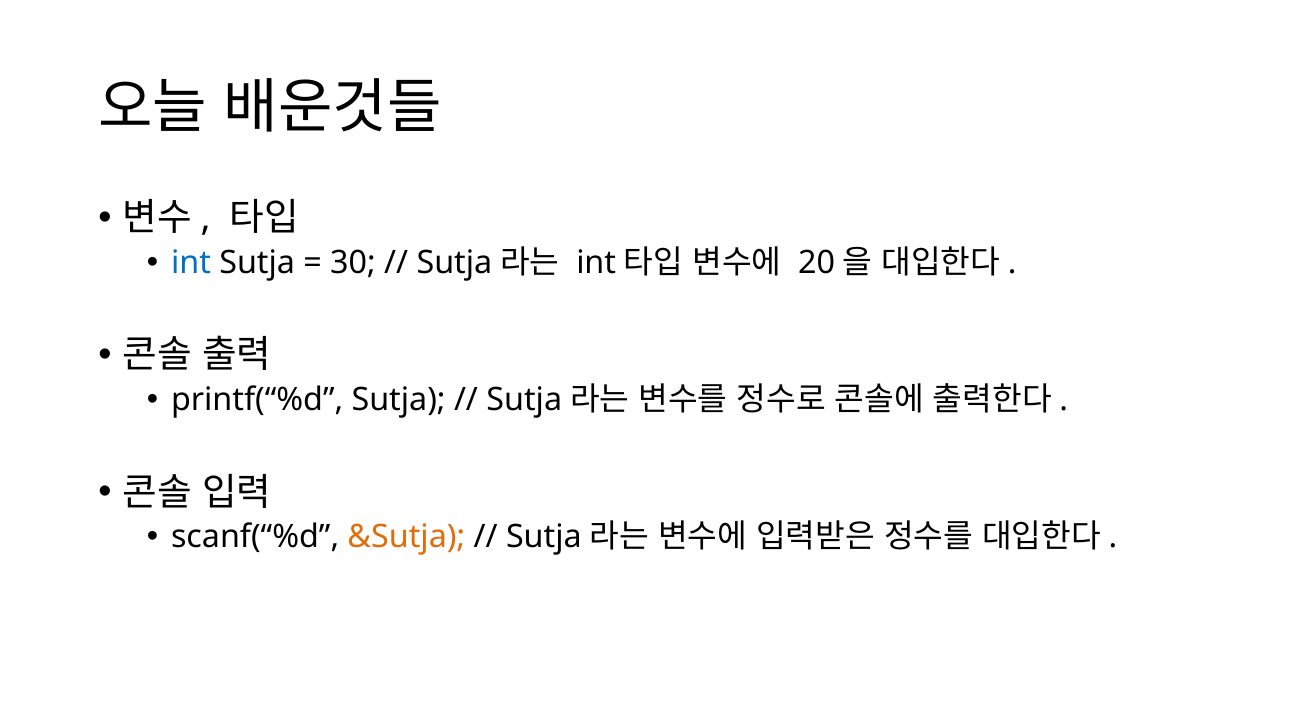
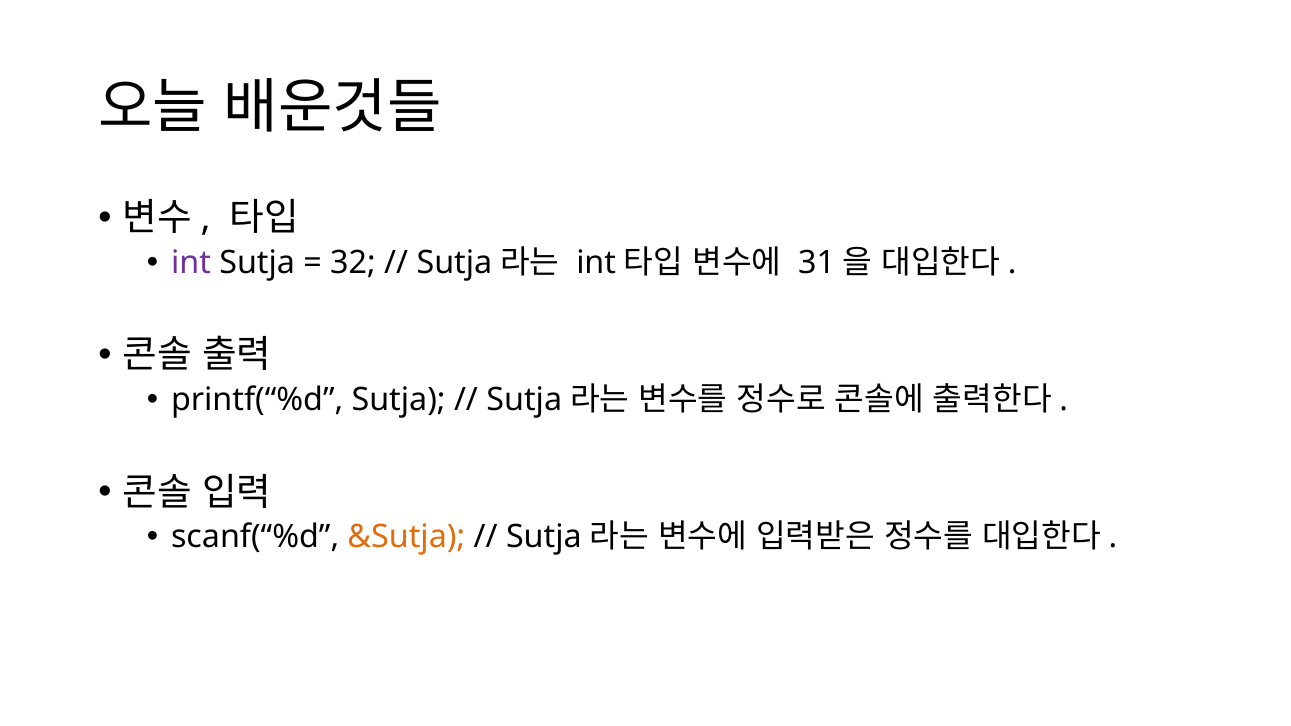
int colour: blue -> purple (191, 263)
30: 30 -> 32 (353, 263)
20: 20 -> 31 (817, 263)
